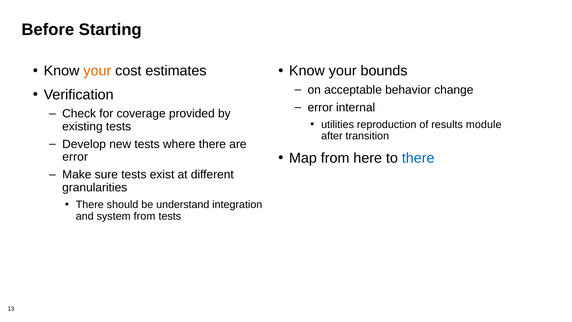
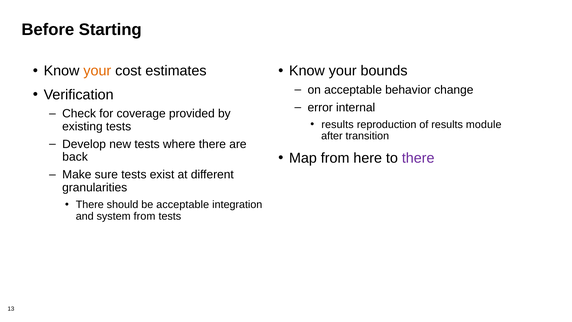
utilities: utilities -> results (338, 124)
there colour: blue -> purple (418, 158)
error: error -> back (75, 157)
be understand: understand -> acceptable (183, 204)
